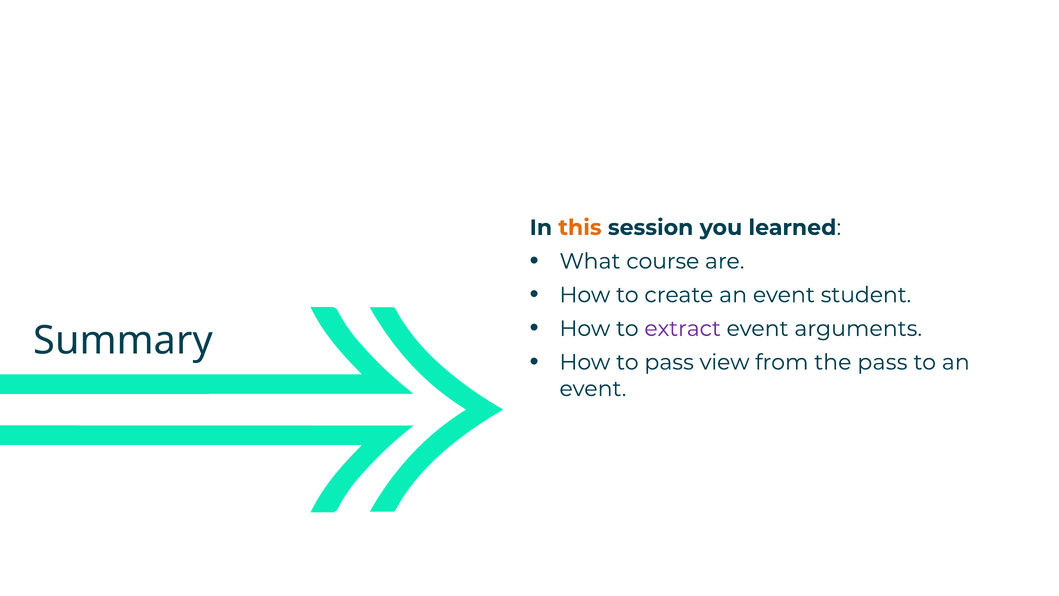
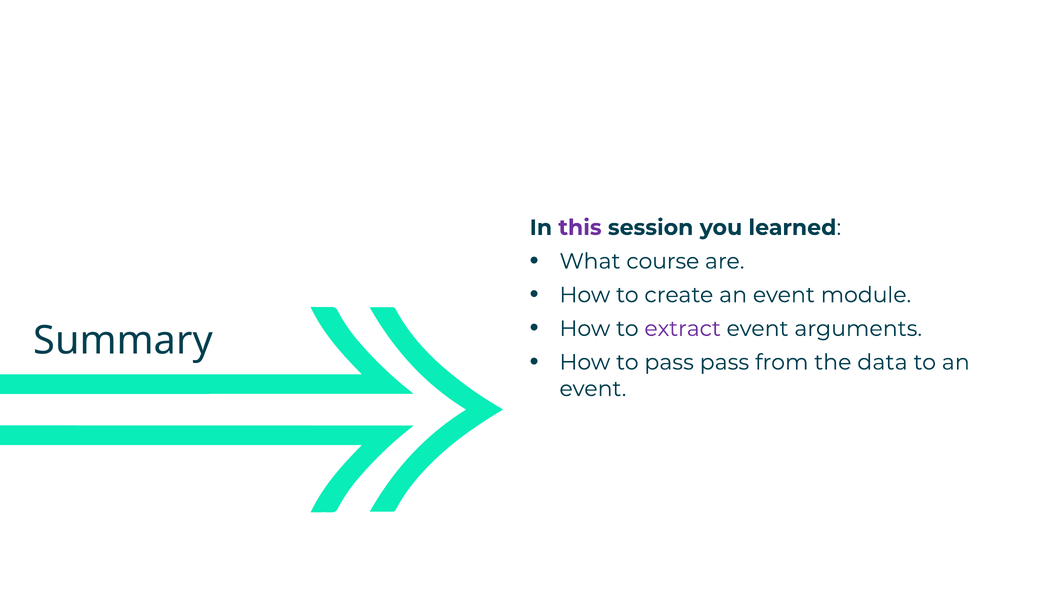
this colour: orange -> purple (580, 228)
student: student -> module (866, 295)
pass view: view -> pass (724, 362)
the pass: pass -> data (882, 362)
